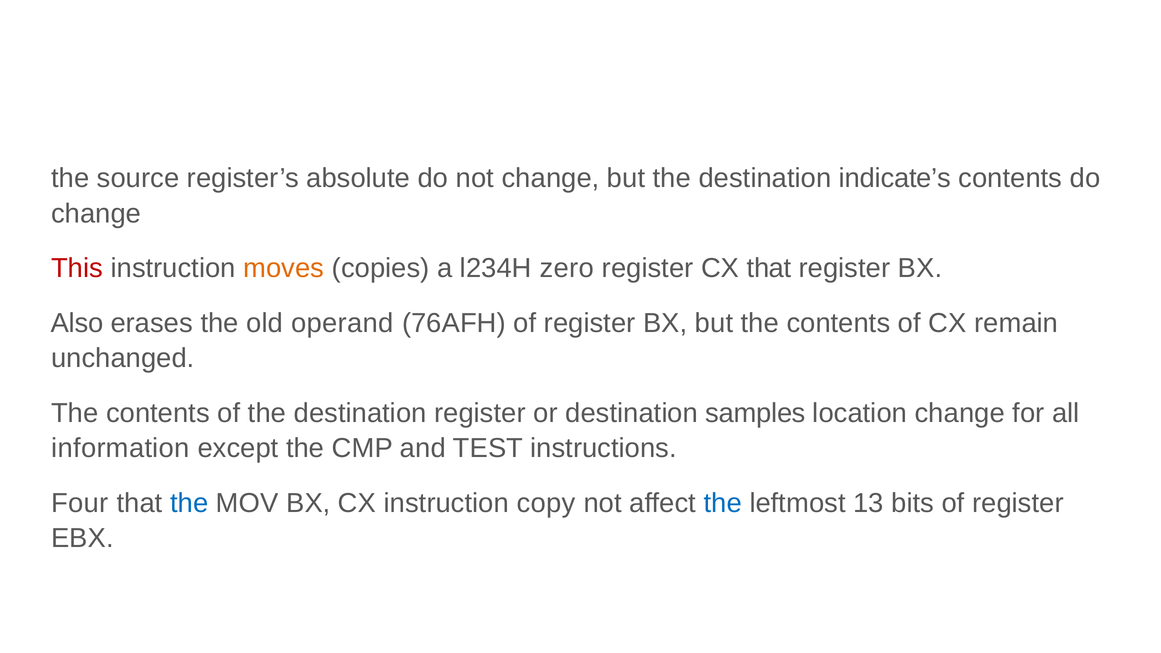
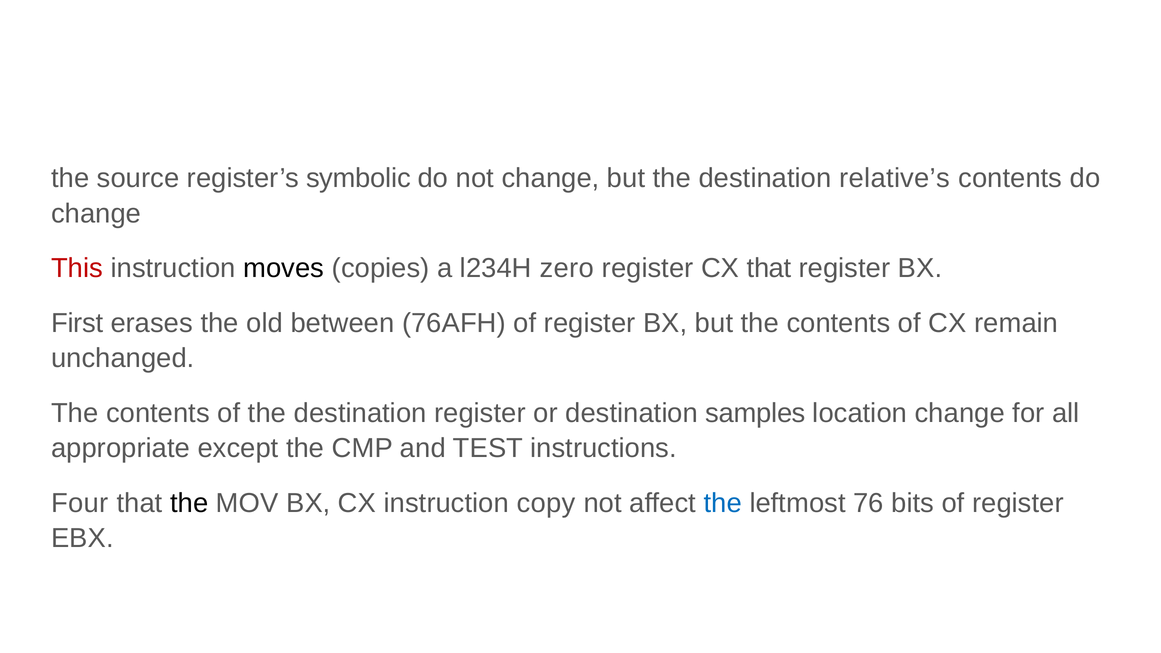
absolute: absolute -> symbolic (358, 178)
indicate’s: indicate’s -> relative’s (895, 178)
moves colour: orange -> black (284, 268)
Also: Also -> First (77, 323)
operand: operand -> between (342, 323)
information: information -> appropriate (121, 448)
the colour: blue -> black (189, 503)
13: 13 -> 76 (868, 503)
